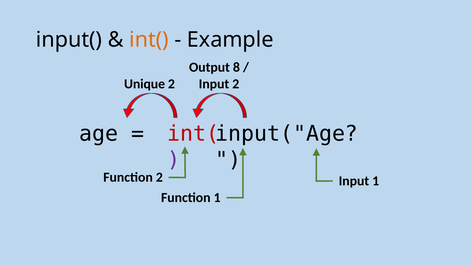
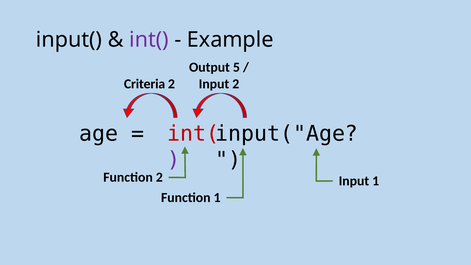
int( colour: orange -> purple (149, 40)
8: 8 -> 5 (236, 67)
Unique: Unique -> Criteria (145, 84)
